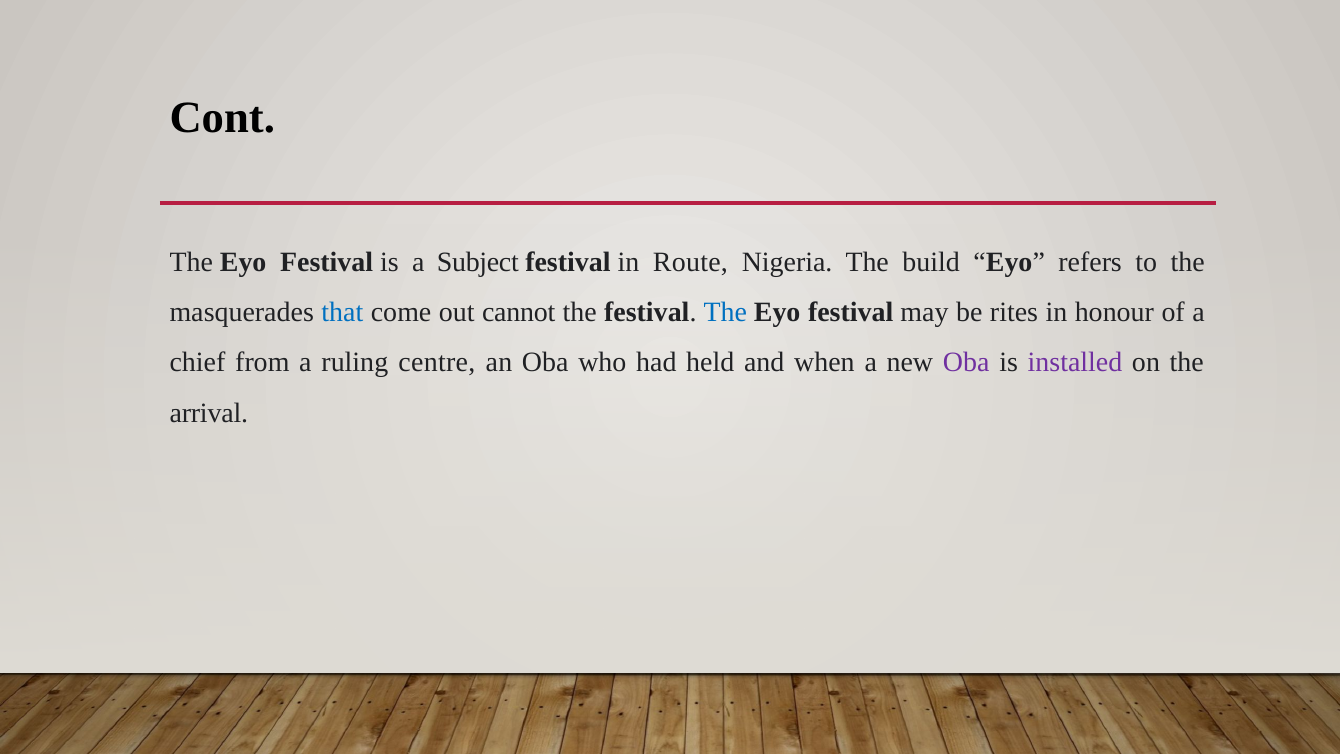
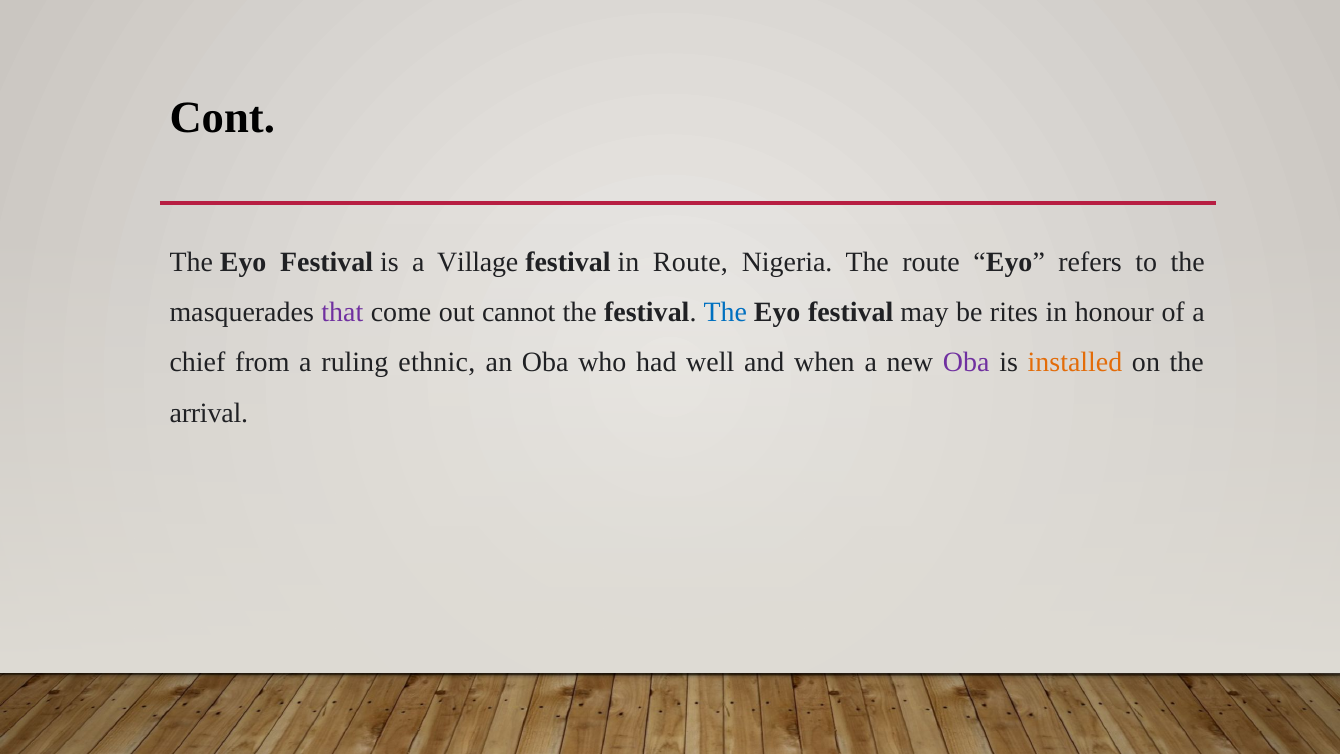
Subject: Subject -> Village (478, 262)
The build: build -> route (931, 262)
that colour: blue -> purple (342, 312)
centre: centre -> ethnic (437, 363)
held: held -> well (710, 363)
installed colour: purple -> orange (1075, 363)
